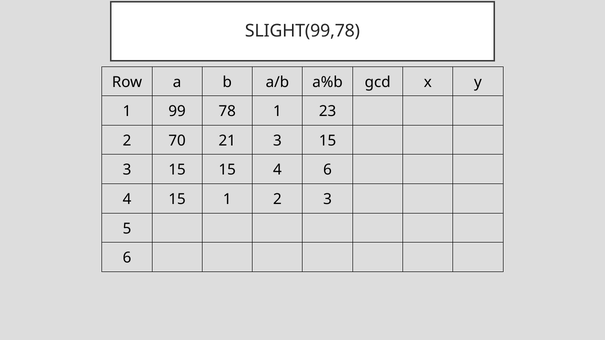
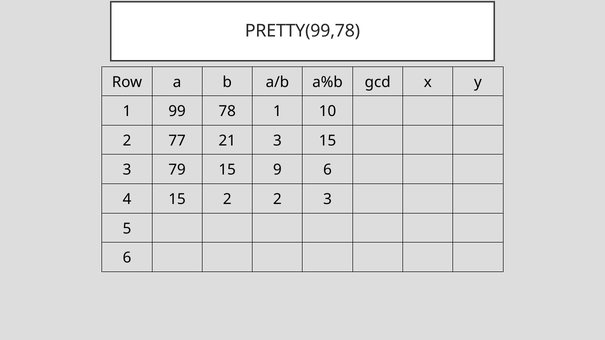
SLIGHT(99,78: SLIGHT(99,78 -> PRETTY(99,78 (303, 31)
23: 23 -> 10 (328, 111)
70: 70 -> 77 (177, 141)
15: 15 -> 79 (177, 170)
15 4: 4 -> 9 (277, 170)
15 1: 1 -> 2 (227, 199)
